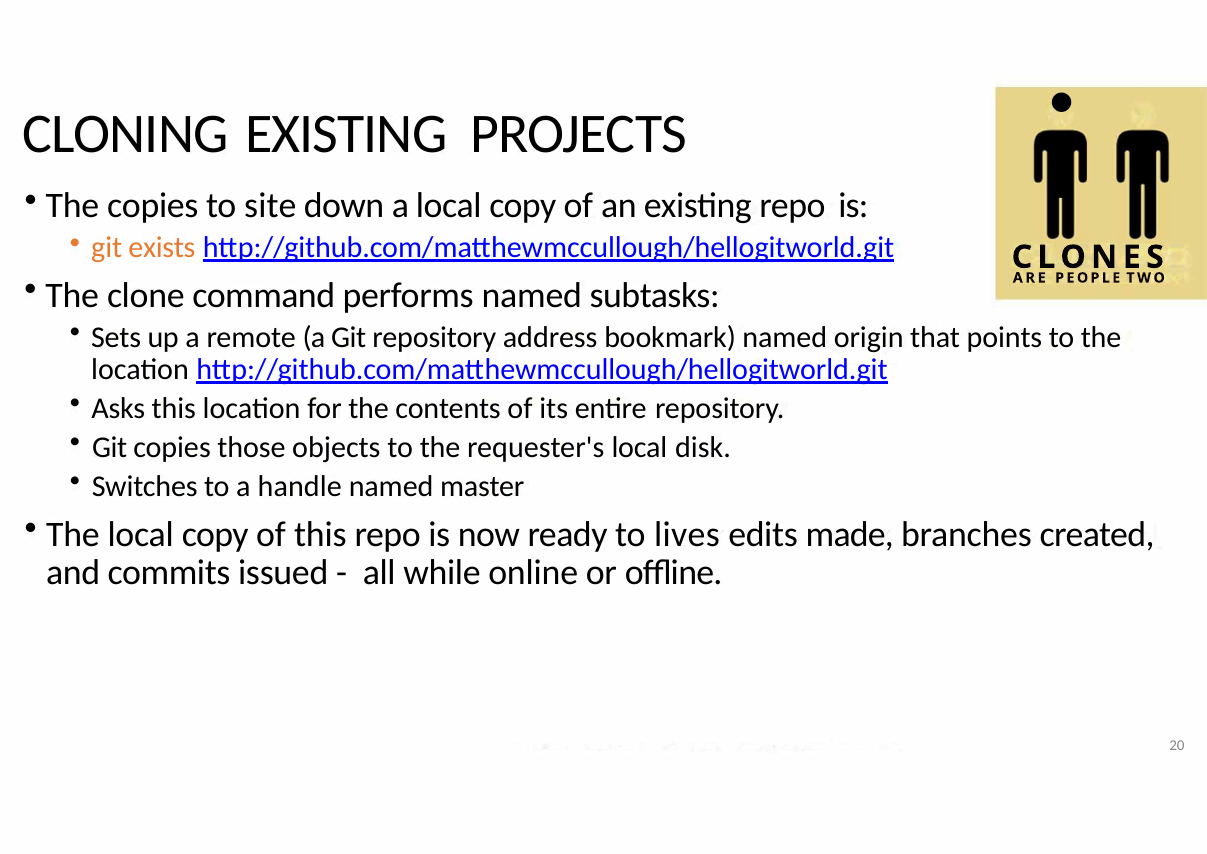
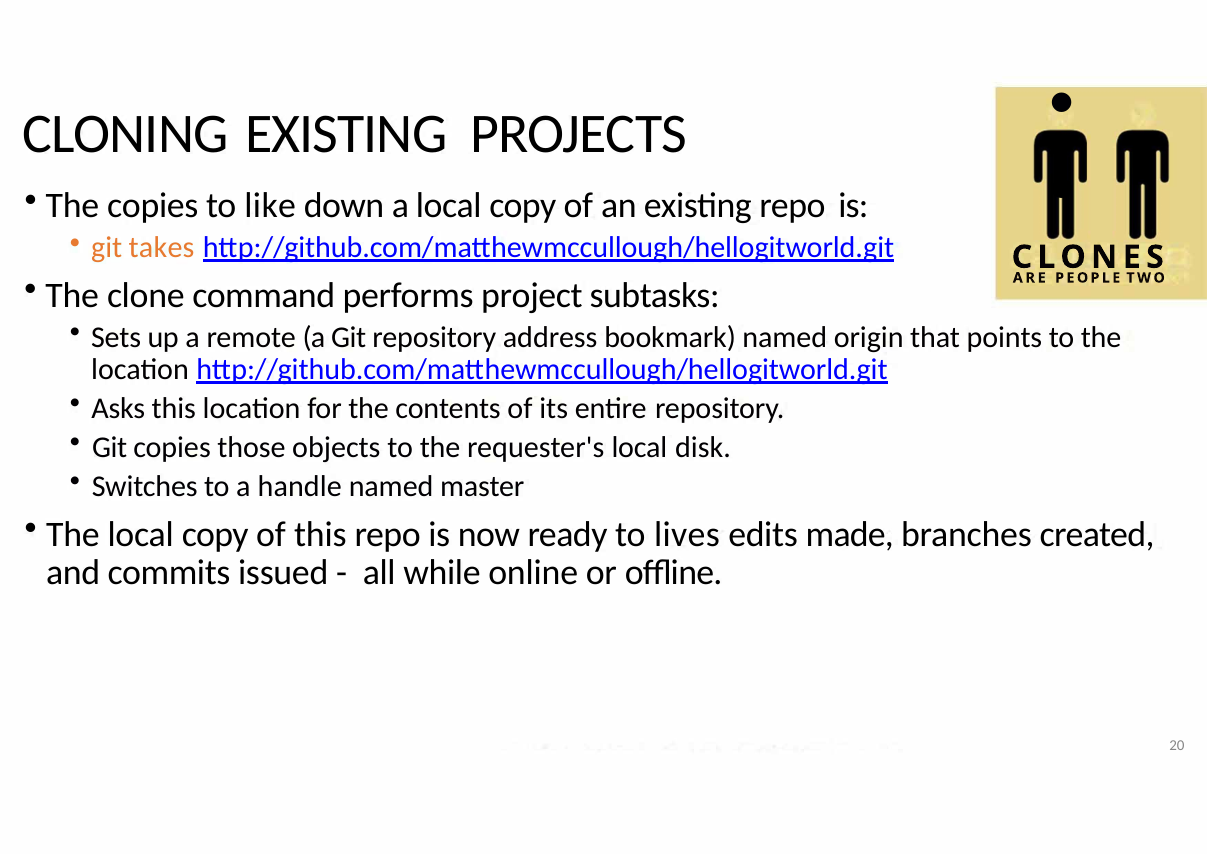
site: site -> like (270, 206)
exists: exists -> takes (162, 248)
performs named: named -> project (532, 296)
